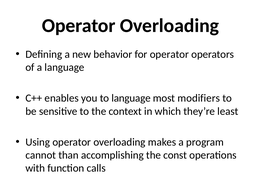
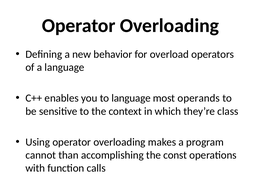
for operator: operator -> overload (169, 54)
modifiers: modifiers -> operands (199, 98)
least: least -> class (228, 111)
